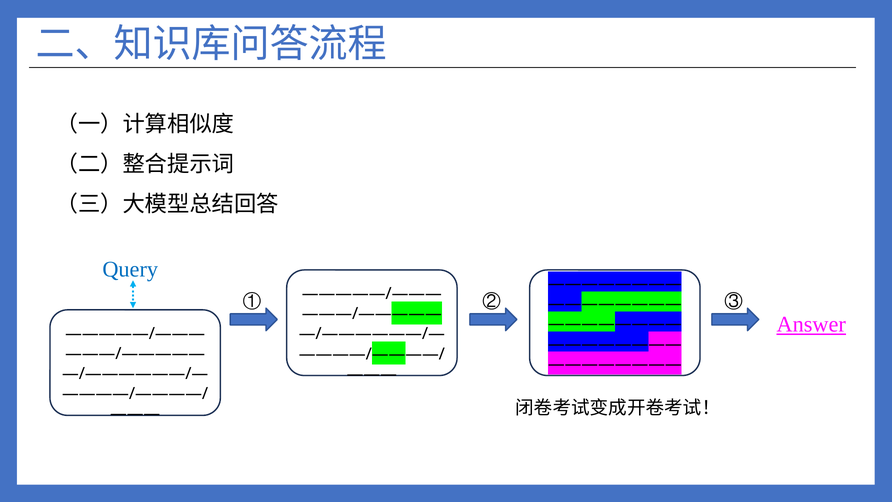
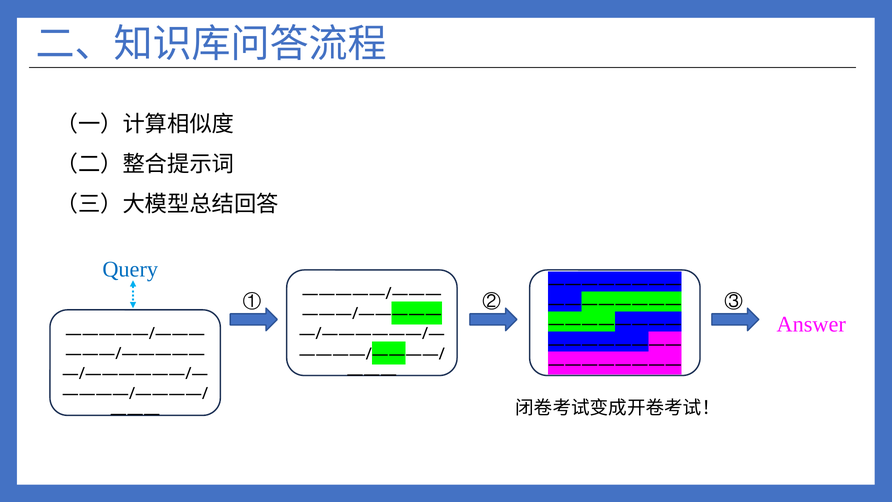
Answer underline: present -> none (811, 324)
